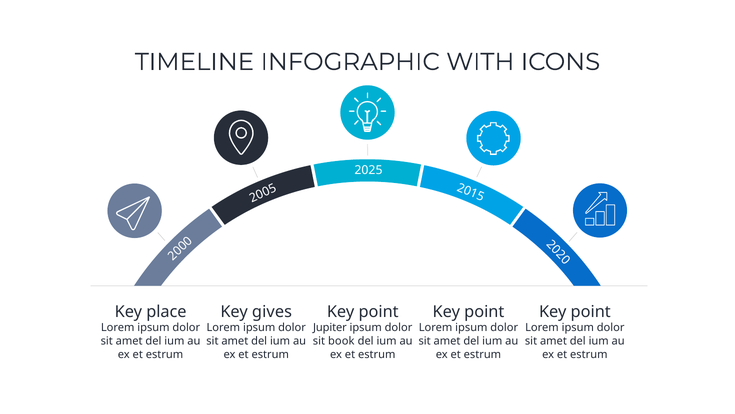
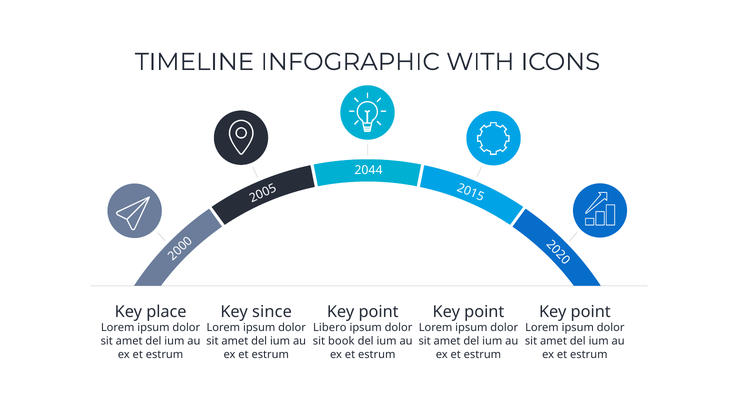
2025: 2025 -> 2044 (368, 170)
gives: gives -> since (272, 311)
Jupiter: Jupiter -> Libero (330, 327)
